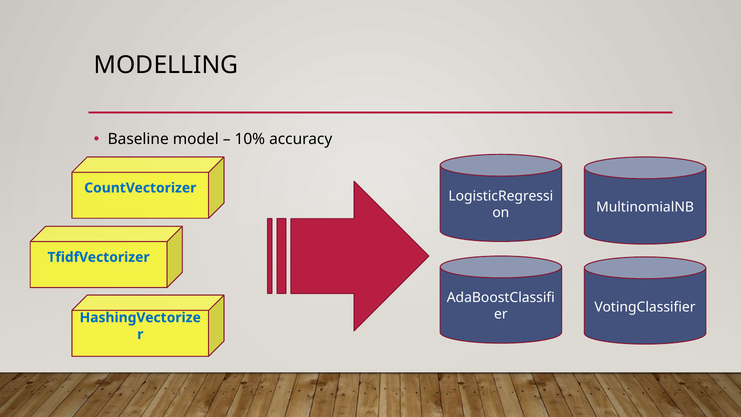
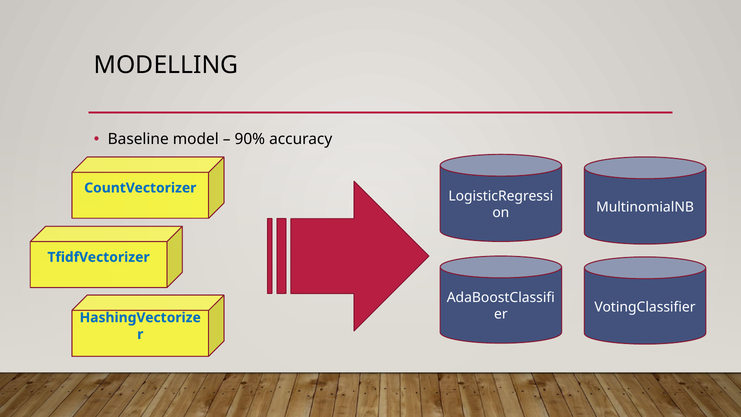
10%: 10% -> 90% (250, 139)
